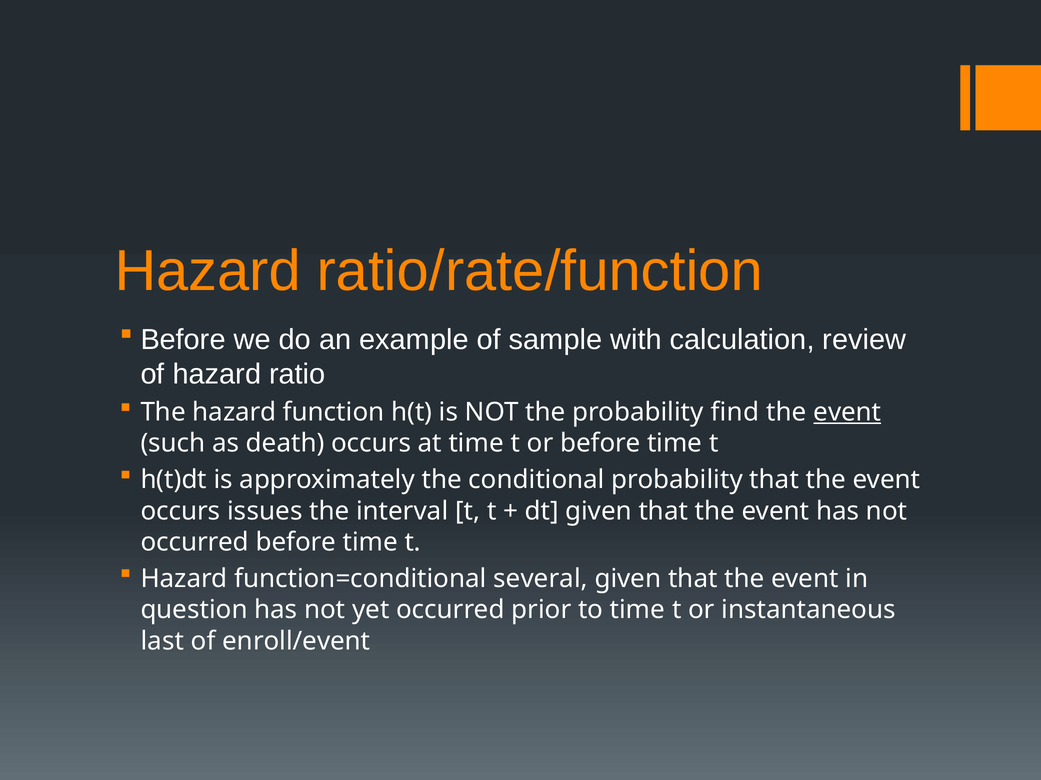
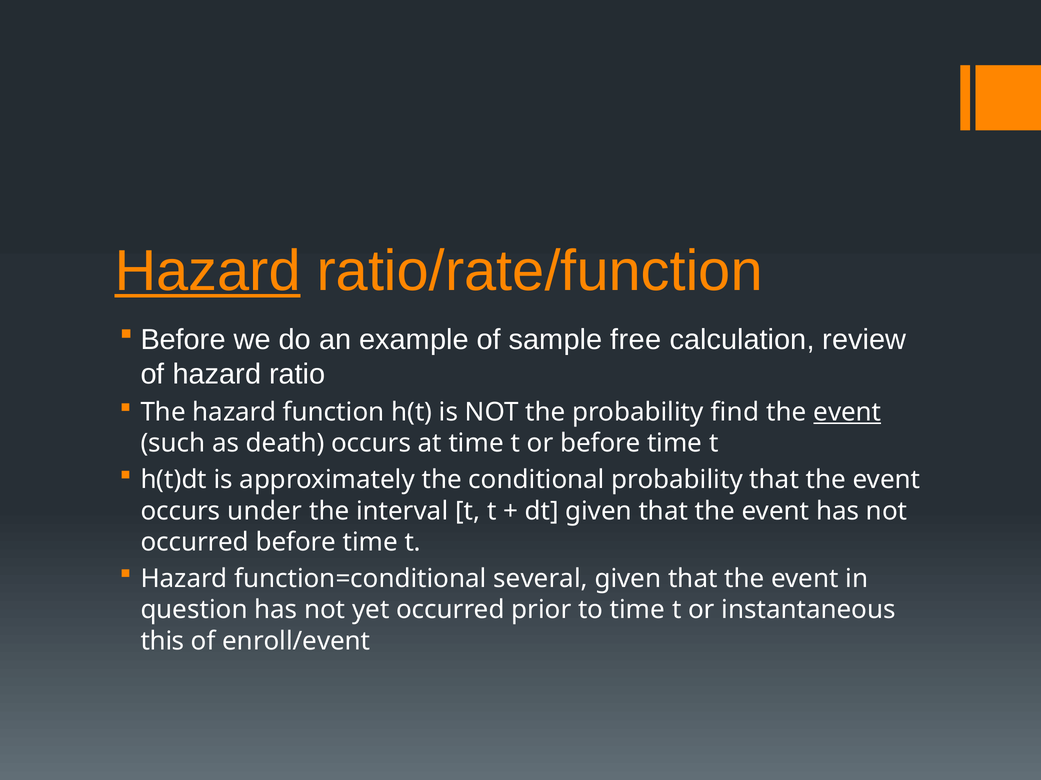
Hazard underline: none -> present (208, 271)
with: with -> free (636, 340)
issues: issues -> under (265, 512)
last: last -> this (162, 642)
